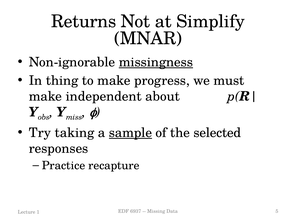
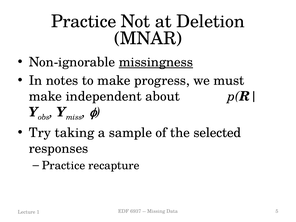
Returns: Returns -> Practice (84, 22)
Simplify: Simplify -> Deletion (211, 22)
thing: thing -> notes (62, 81)
sample underline: present -> none (130, 133)
